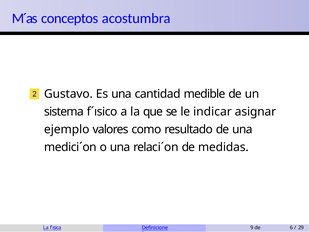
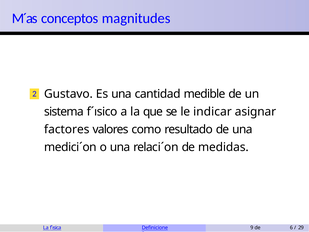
acostumbra: acostumbra -> magnitudes (136, 18)
ejemplo: ejemplo -> factores (67, 129)
